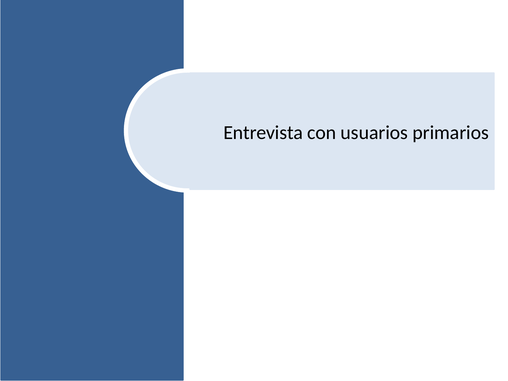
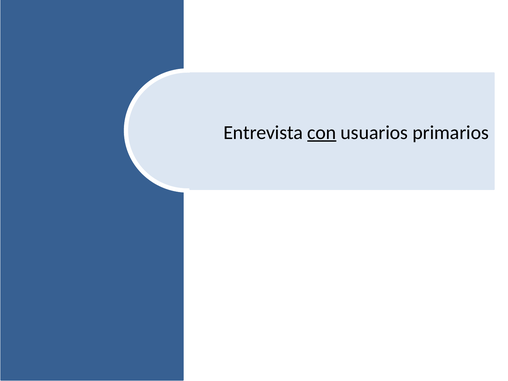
con underline: none -> present (322, 133)
